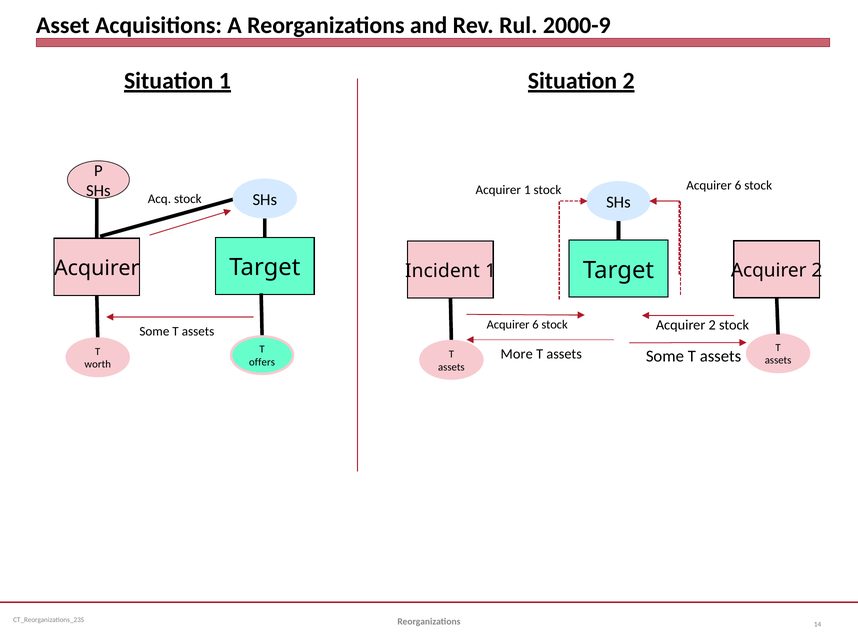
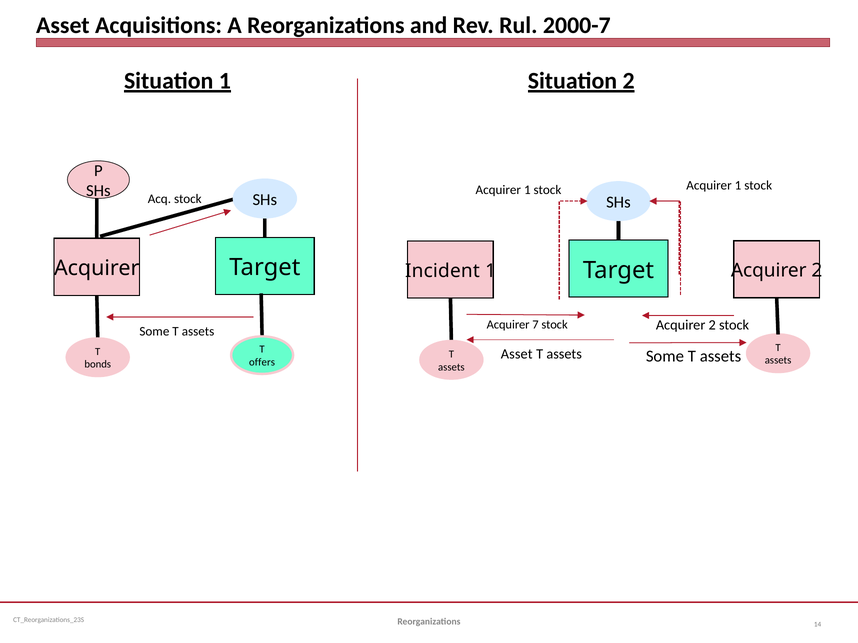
2000-9: 2000-9 -> 2000-7 (577, 26)
1 stock Acquirer 6: 6 -> 1 (738, 185)
6: 6 -> 7 (535, 325)
More: More -> Asset (517, 355)
worth: worth -> bonds (98, 365)
